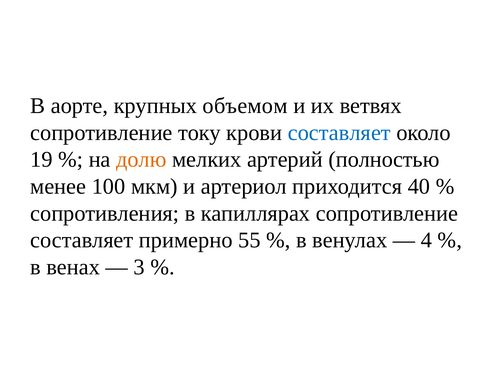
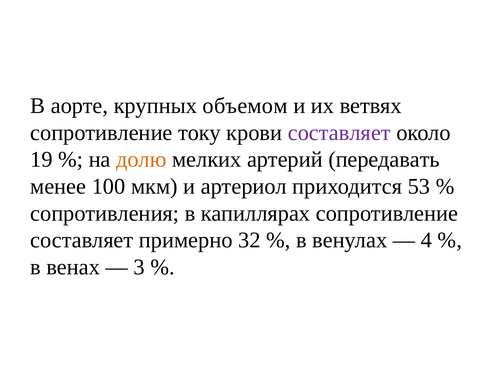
составляет colour: blue -> purple (339, 133)
полностью: полностью -> передавать (384, 160)
40: 40 -> 53 (419, 186)
55: 55 -> 32 (249, 240)
